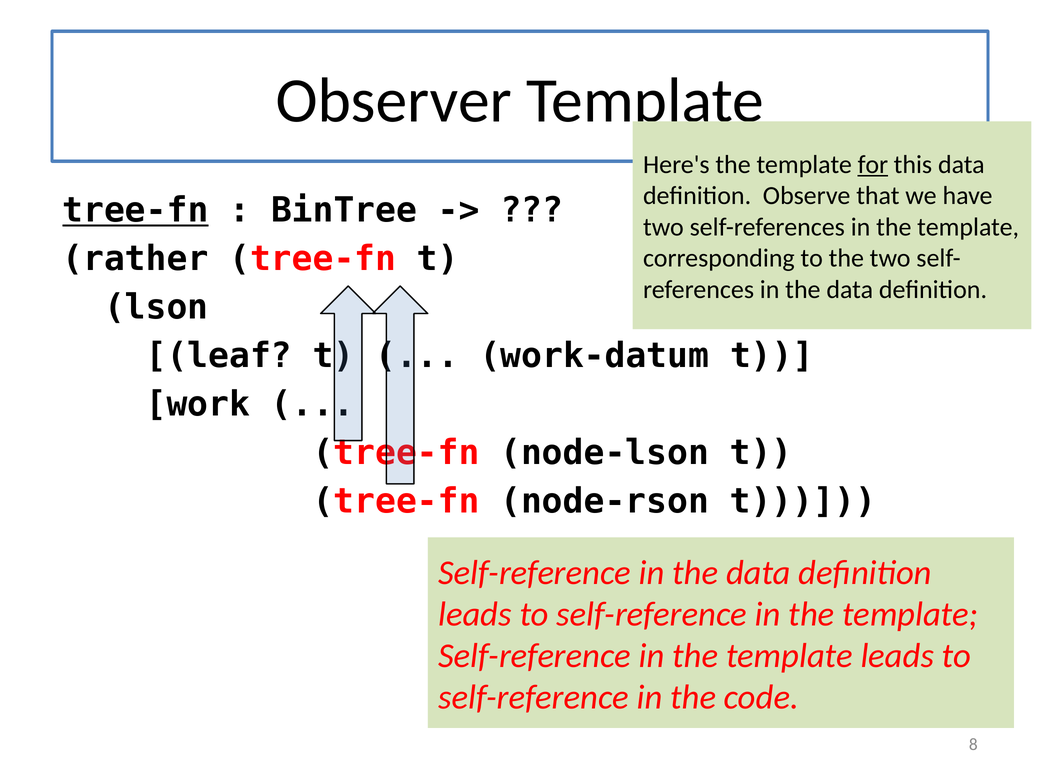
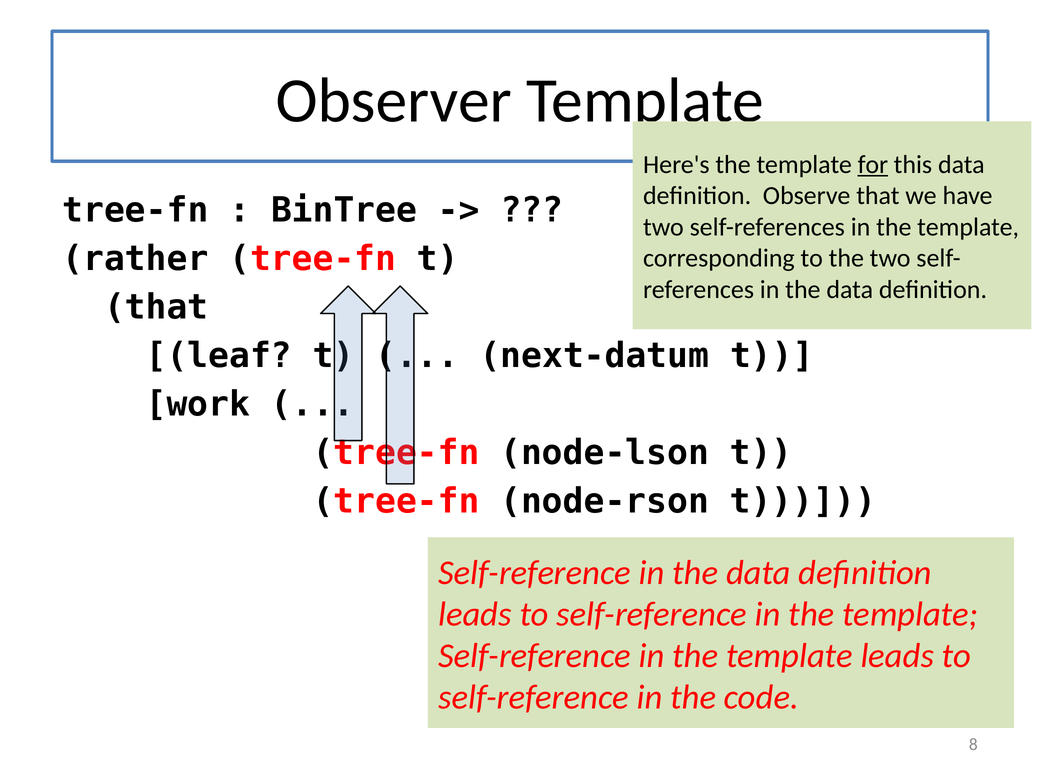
tree-fn underline: present -> none (135, 210)
lson: lson -> that (156, 307)
work-datum: work-datum -> next-datum (594, 356)
